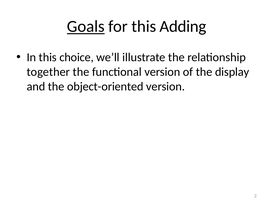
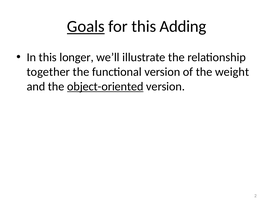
choice: choice -> longer (77, 57)
display: display -> weight (232, 72)
object-oriented underline: none -> present (105, 86)
